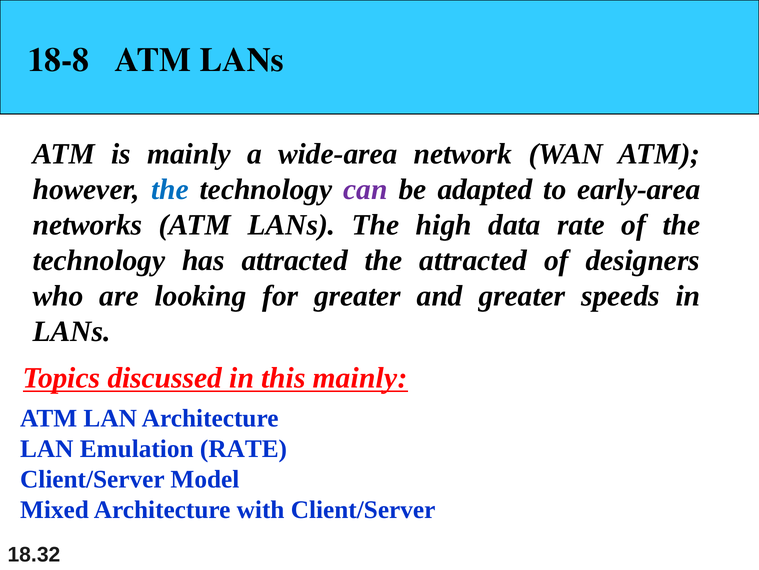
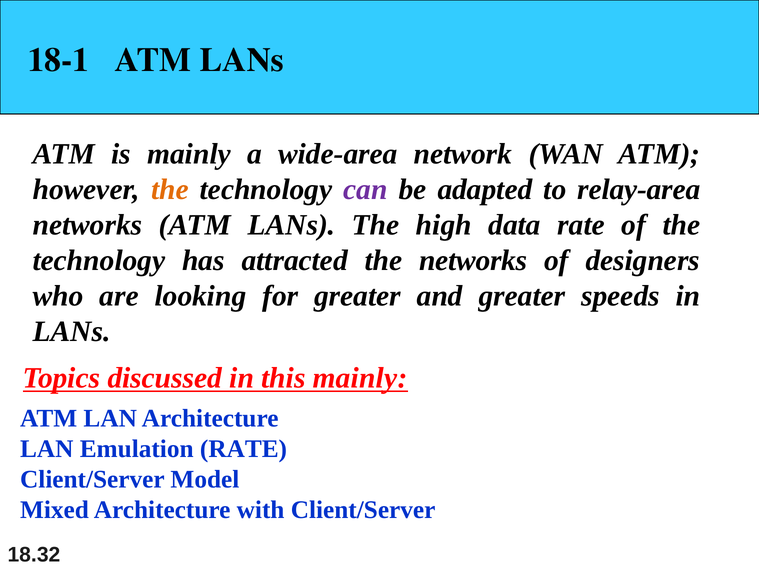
18-8: 18-8 -> 18-1 (58, 60)
the colour: blue -> orange (170, 189)
early-area: early-area -> relay-area (639, 189)
the attracted: attracted -> networks (473, 260)
